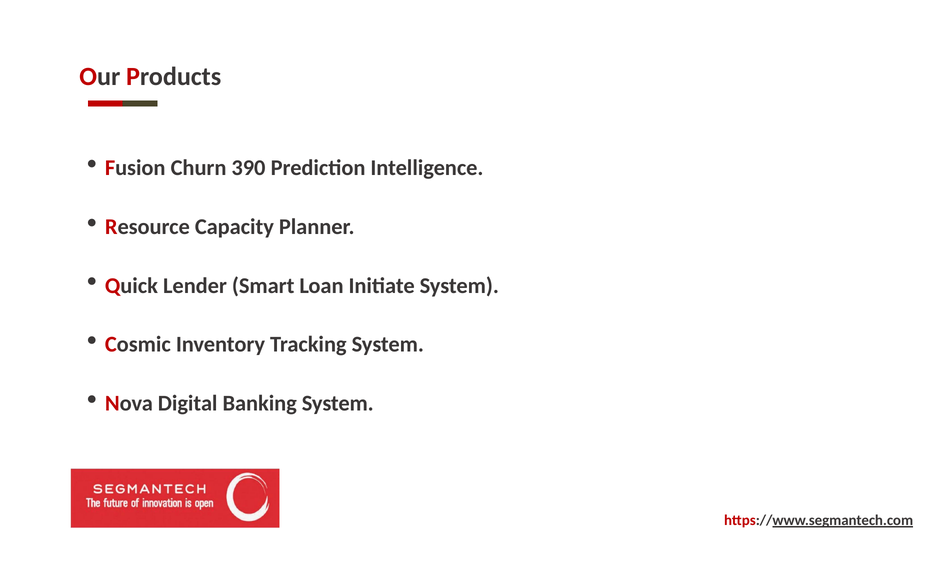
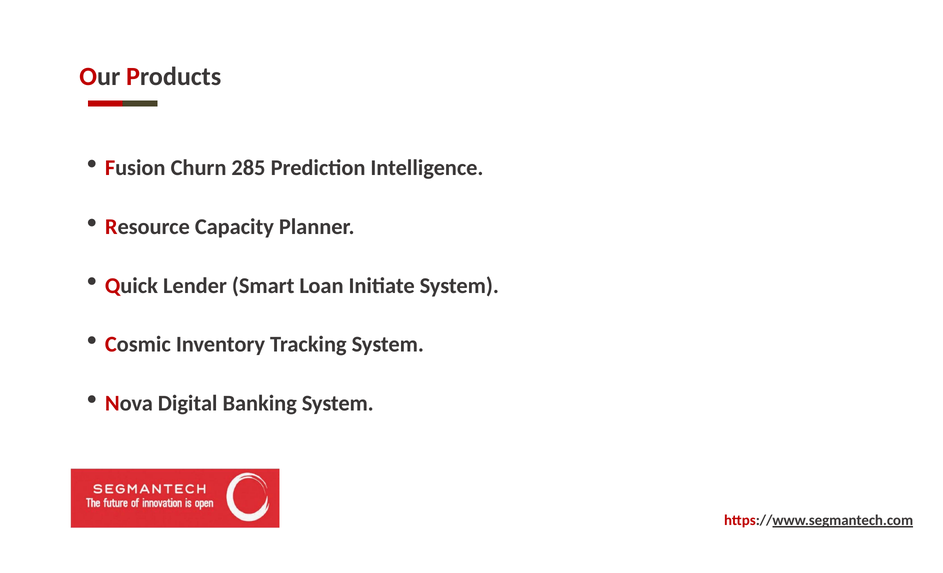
390: 390 -> 285 (248, 168)
